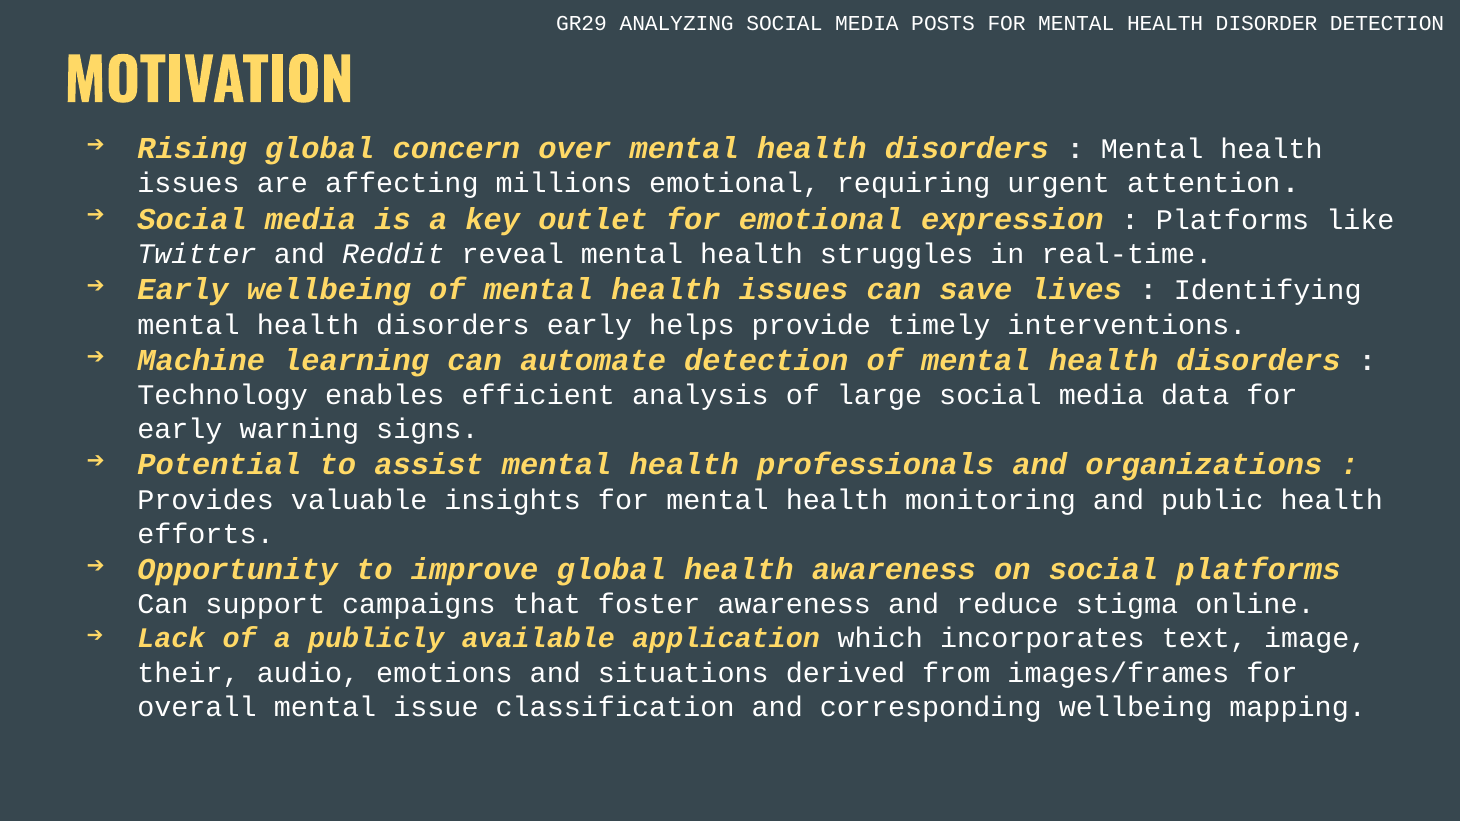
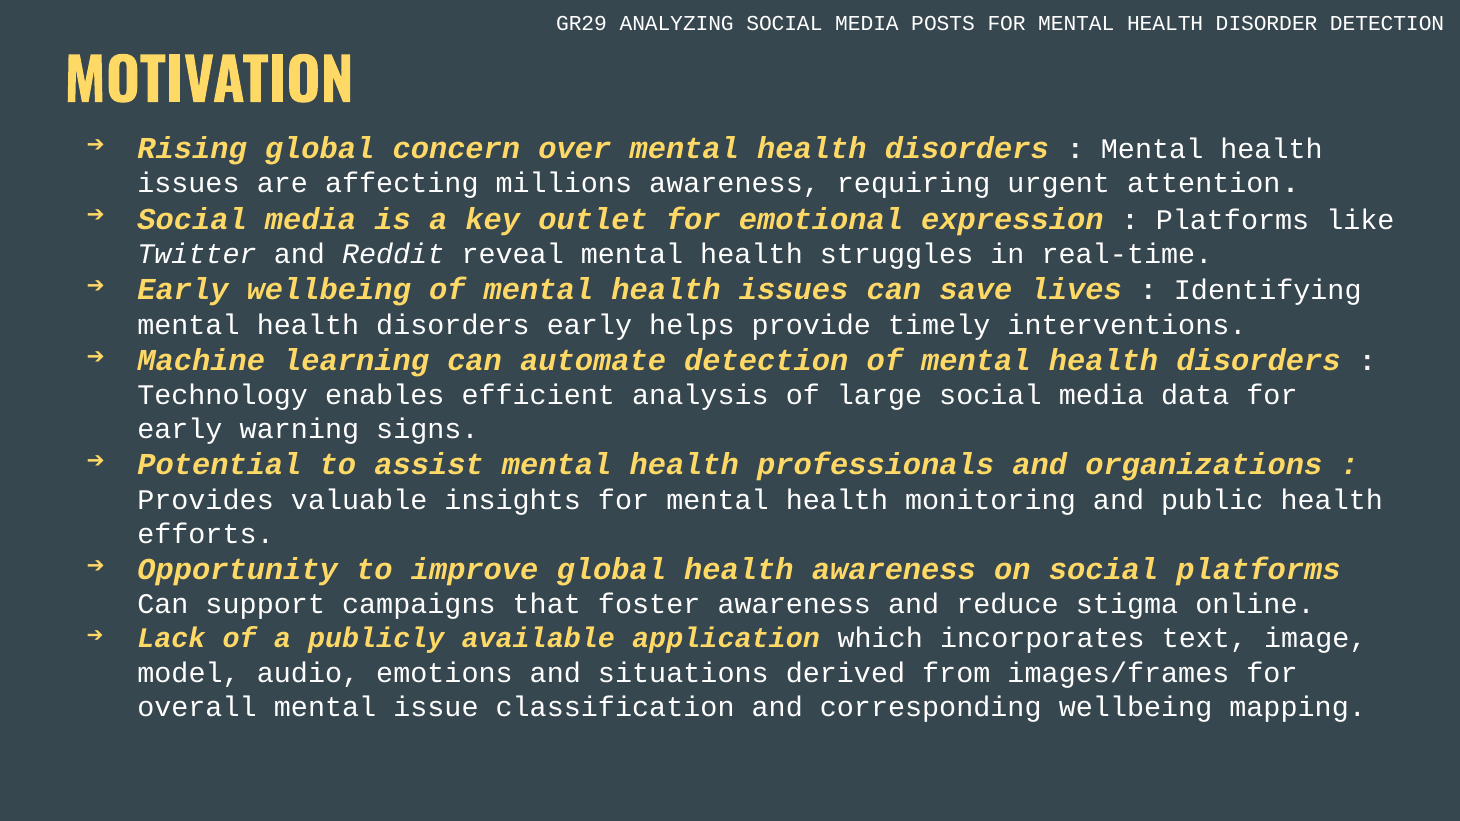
millions emotional: emotional -> awareness (735, 184)
their: their -> model (189, 673)
